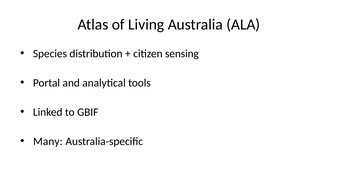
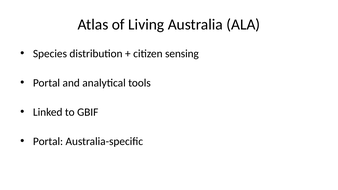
Many: Many -> Portal (48, 141)
